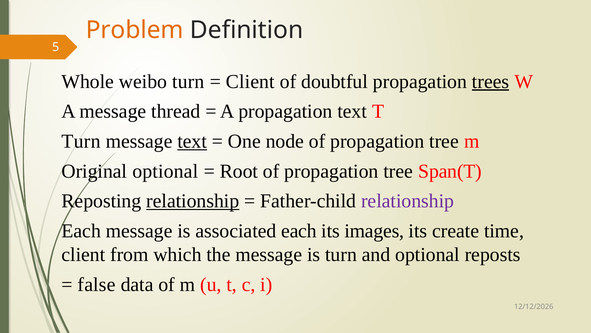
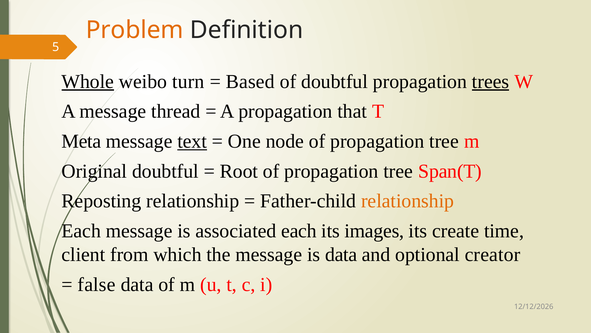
Whole underline: none -> present (88, 81)
Client: Client -> Based (250, 81)
propagation text: text -> that (352, 111)
Turn: Turn -> Meta (81, 141)
Original optional: optional -> doubtful (165, 171)
relationship underline: present -> none (193, 201)
relationship colour: purple -> orange (408, 201)
is turn: turn -> data (341, 254)
reposts: reposts -> creator (493, 254)
